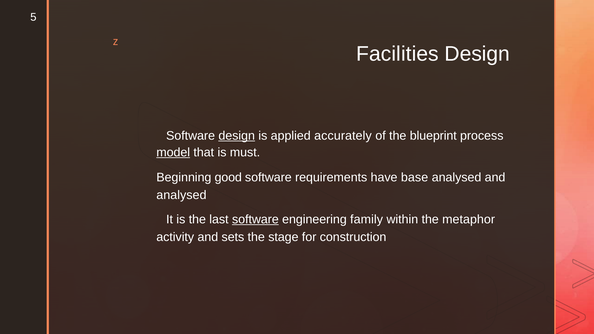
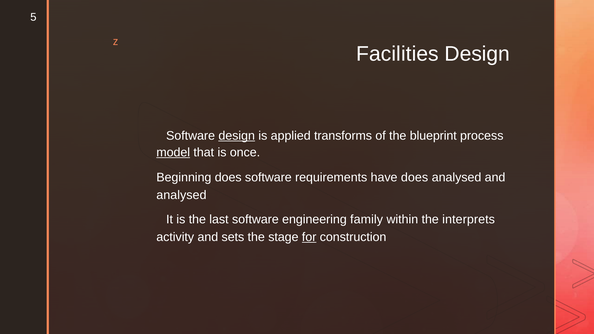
accurately: accurately -> transforms (343, 136)
must: must -> once (245, 152)
Beginning good: good -> does (228, 177)
have base: base -> does (415, 177)
software underline: present -> none (255, 219)
metaphor: metaphor -> interprets (469, 219)
for underline: none -> present (309, 237)
